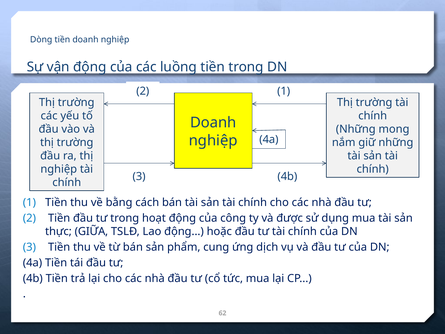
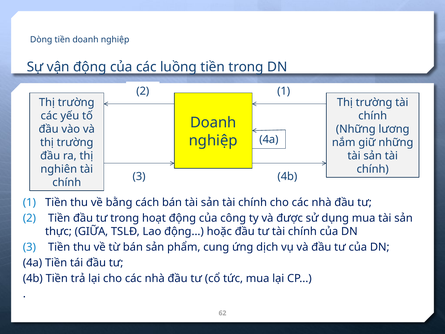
mong: mong -> lương (394, 129)
nghiệp: nghiệp -> nghiên (59, 169)
